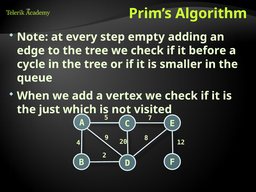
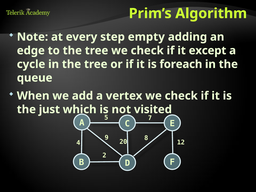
before: before -> except (207, 51)
smaller: smaller -> foreach (181, 64)
